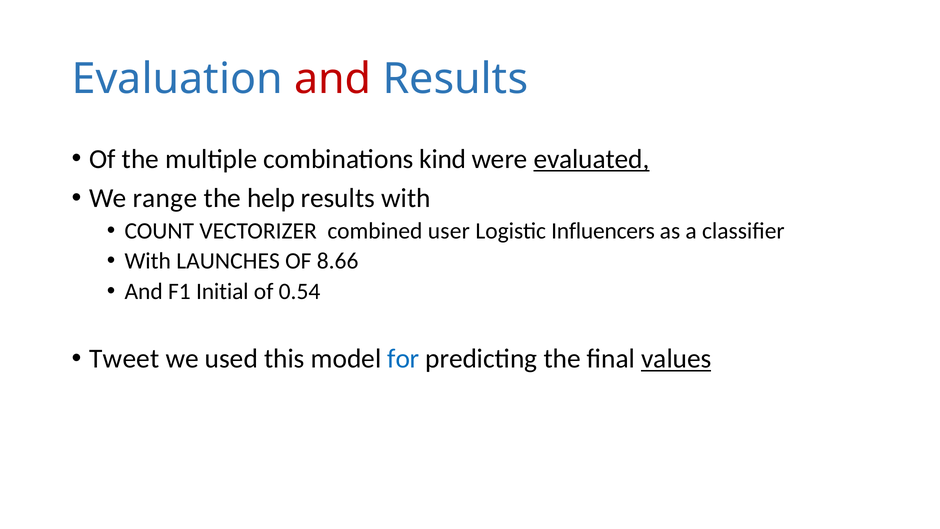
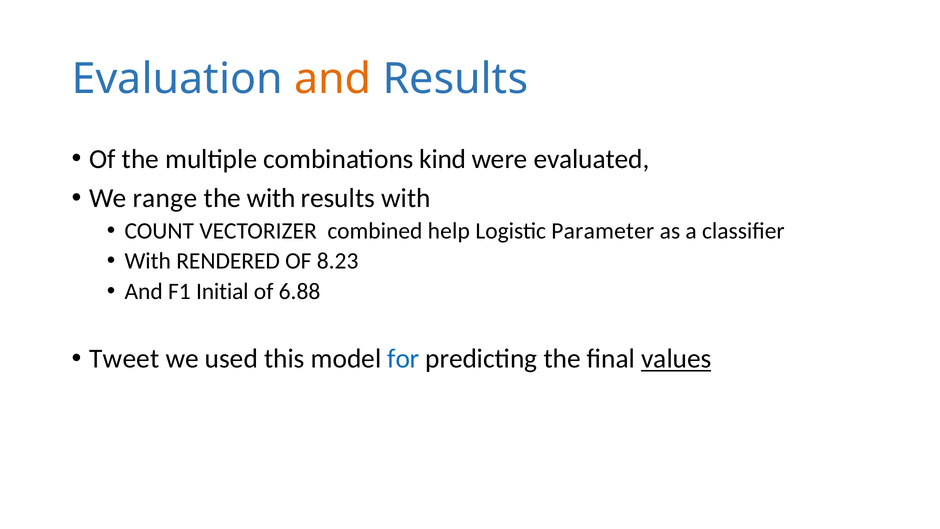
and colour: red -> orange (333, 79)
evaluated underline: present -> none (591, 159)
the help: help -> with (271, 198)
user: user -> help (449, 231)
Influencers: Influencers -> Parameter (603, 231)
LAUNCHES: LAUNCHES -> RENDERED (228, 261)
8.66: 8.66 -> 8.23 (338, 261)
0.54: 0.54 -> 6.88 (300, 291)
